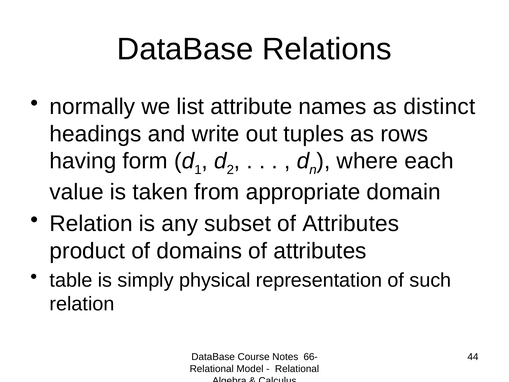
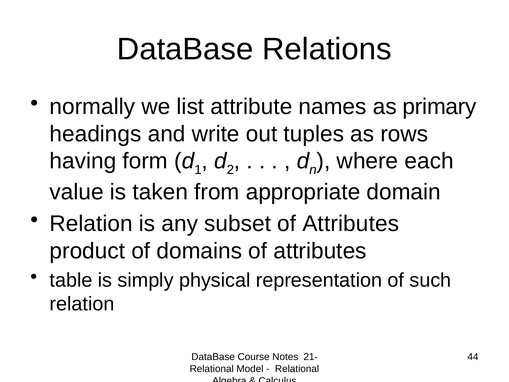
distinct: distinct -> primary (440, 107)
66-: 66- -> 21- (311, 357)
